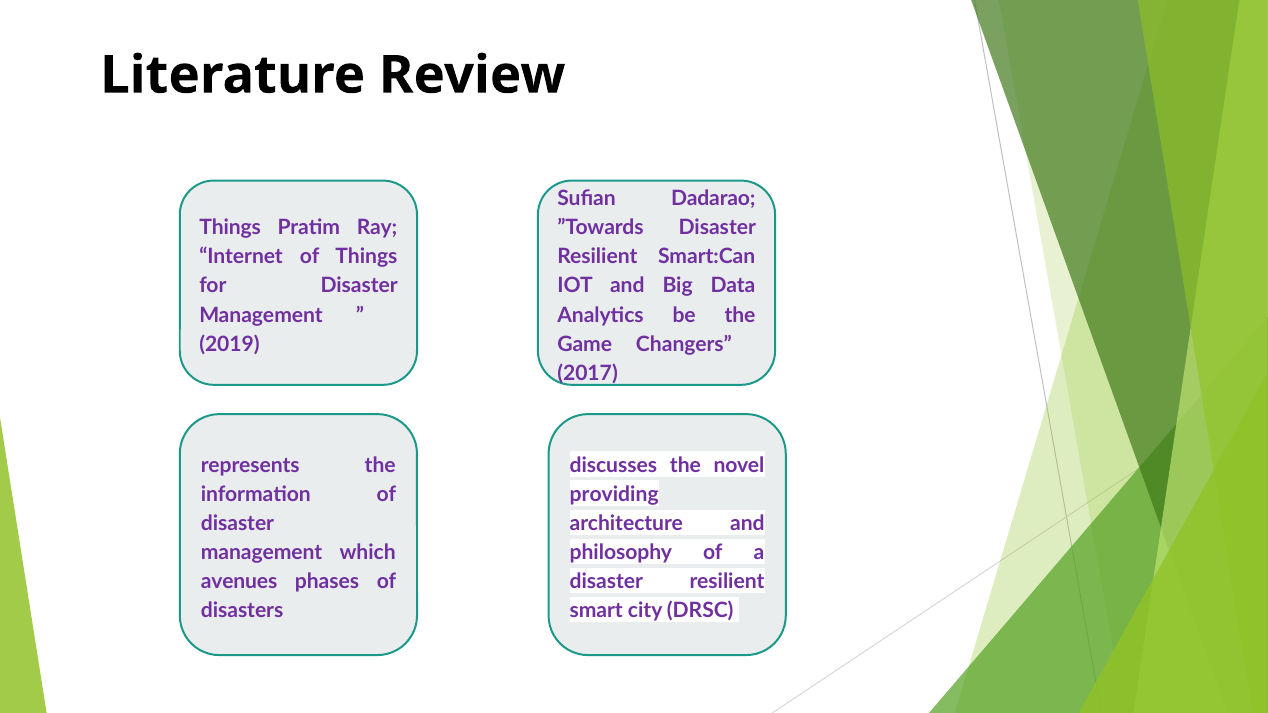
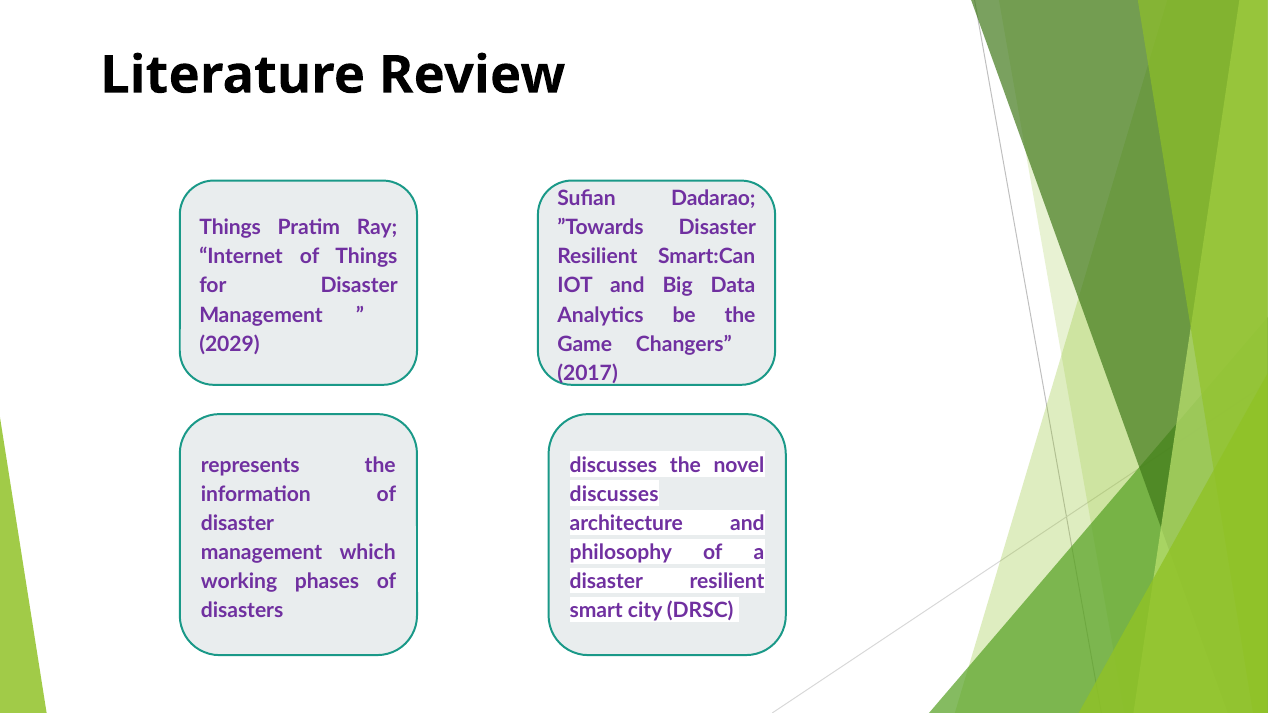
2019: 2019 -> 2029 (229, 344)
providing: providing -> discusses (614, 494)
avenues: avenues -> working (239, 582)
